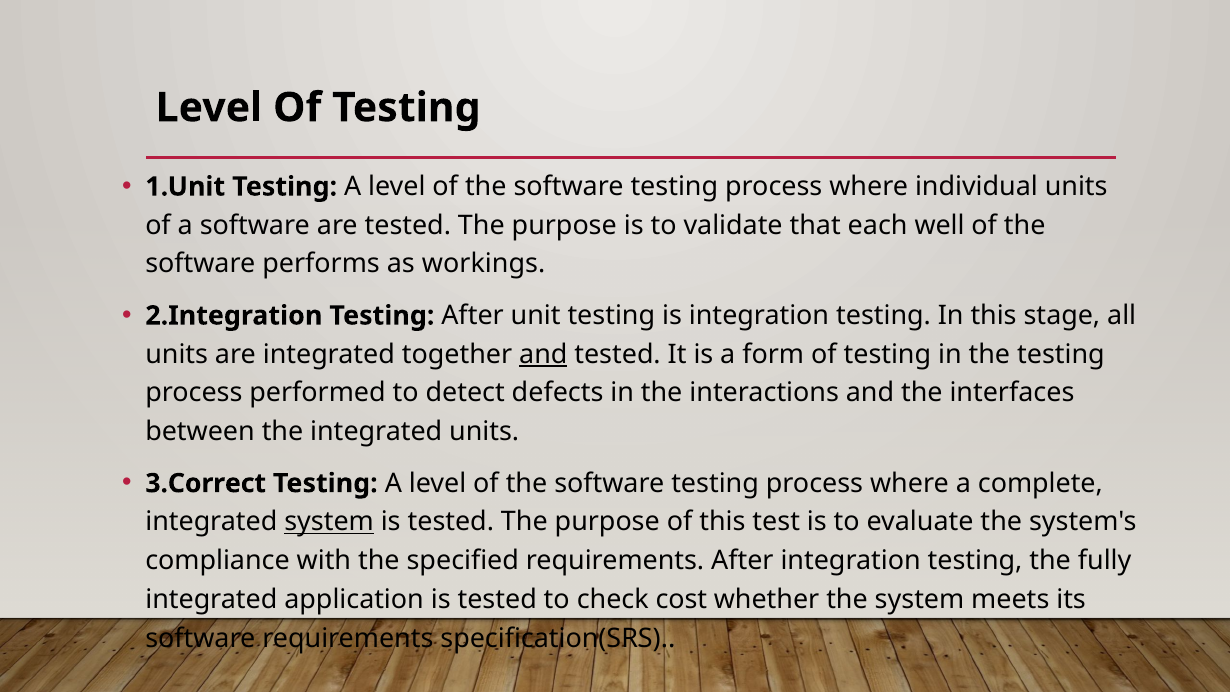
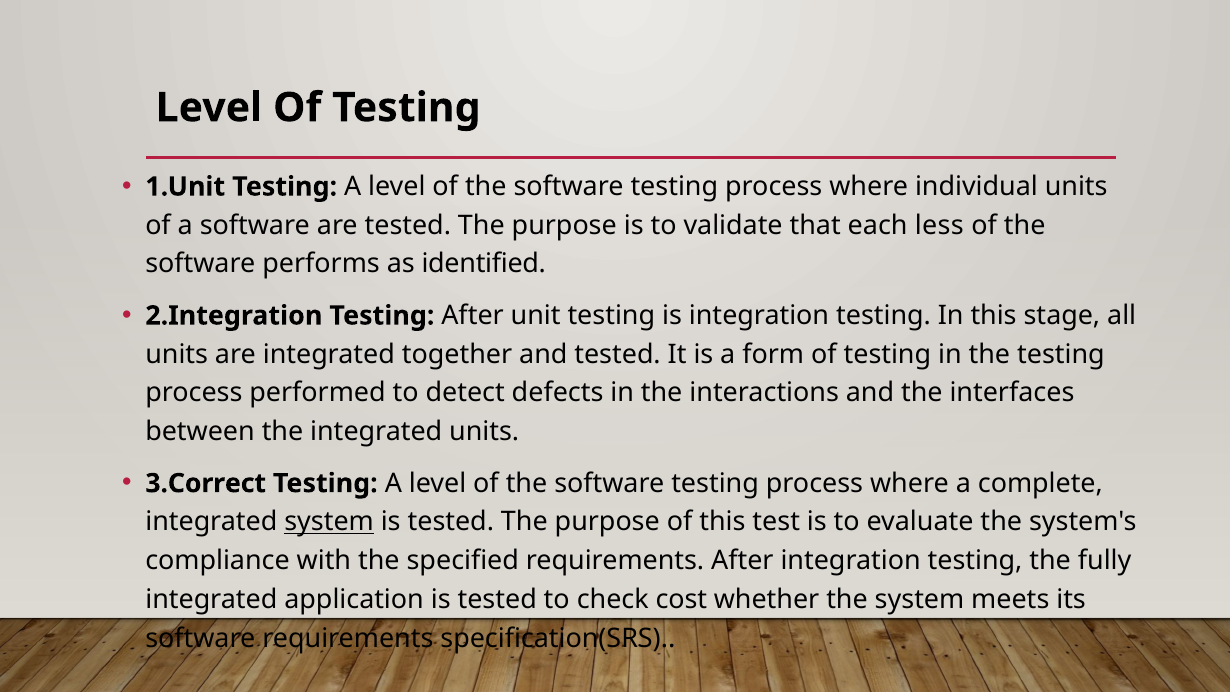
well: well -> less (939, 225)
workings: workings -> identified (484, 264)
and underline: present -> none (543, 354)
